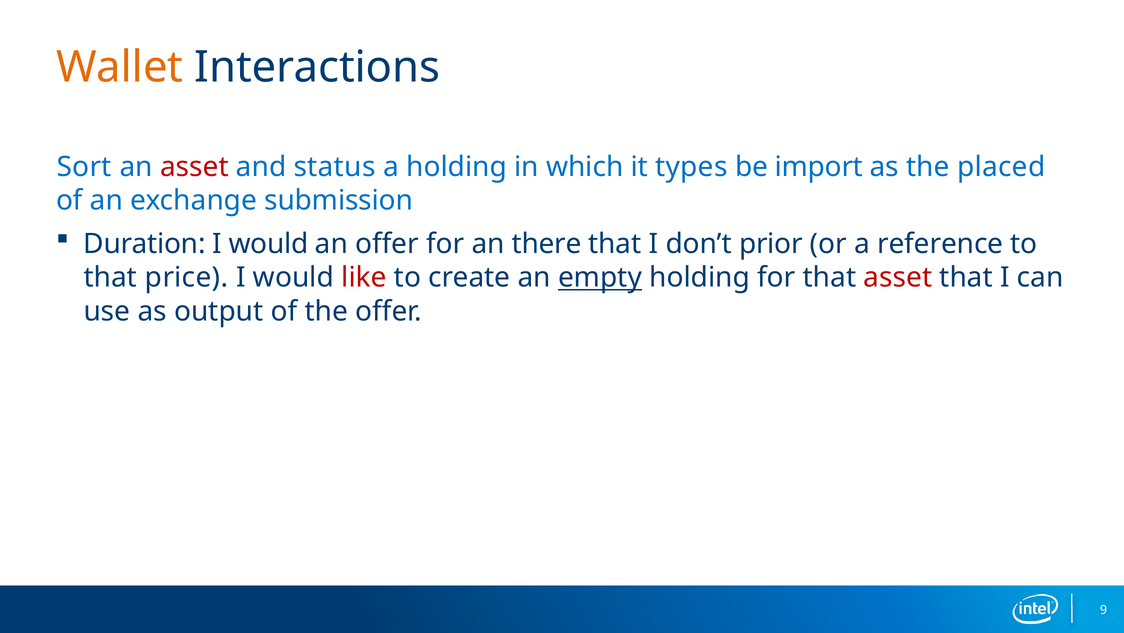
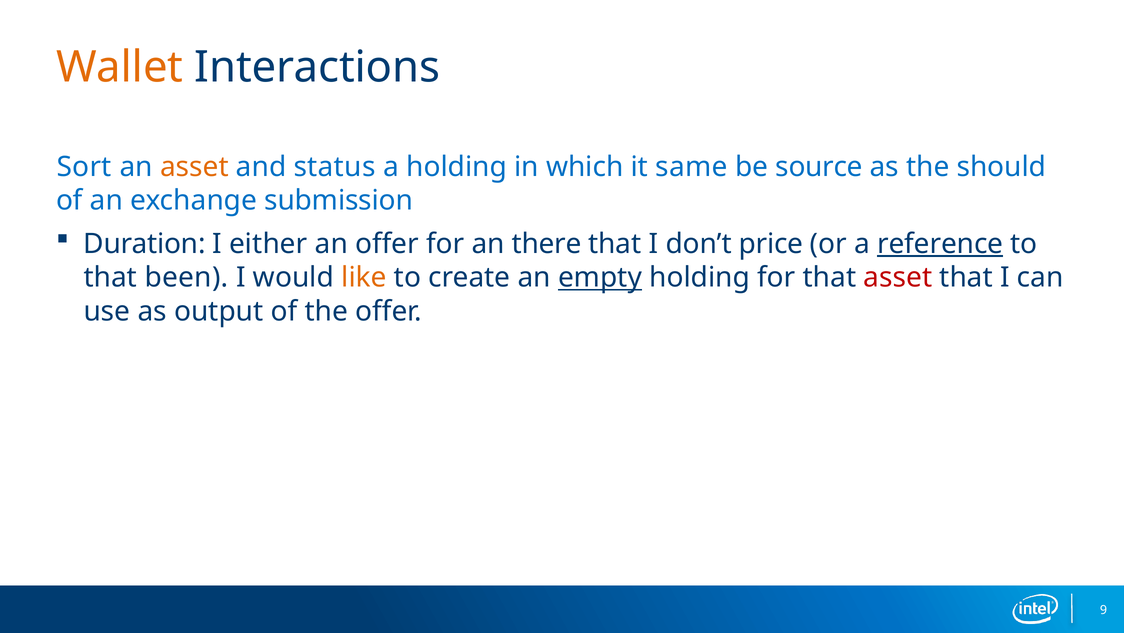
asset colour: red -> orange (194, 167)
types: types -> same (691, 167)
import: import -> source (819, 167)
placed: placed -> should (1001, 167)
would: would -> either (268, 244)
prior: prior -> price (771, 244)
reference underline: none -> present (940, 244)
price: price -> been (187, 277)
like colour: red -> orange (364, 277)
